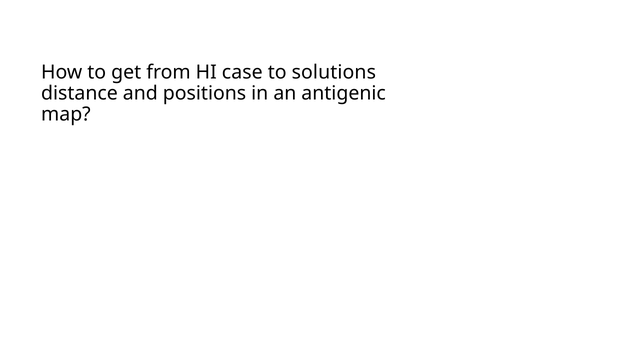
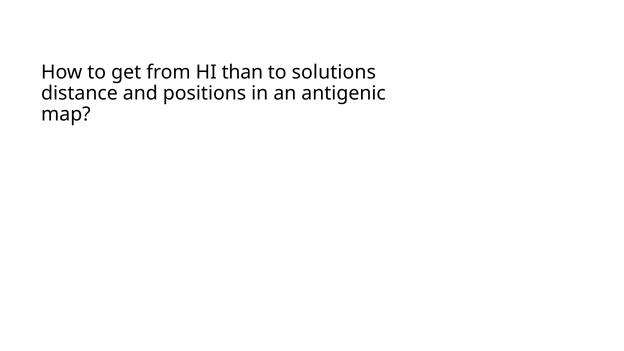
case: case -> than (242, 72)
